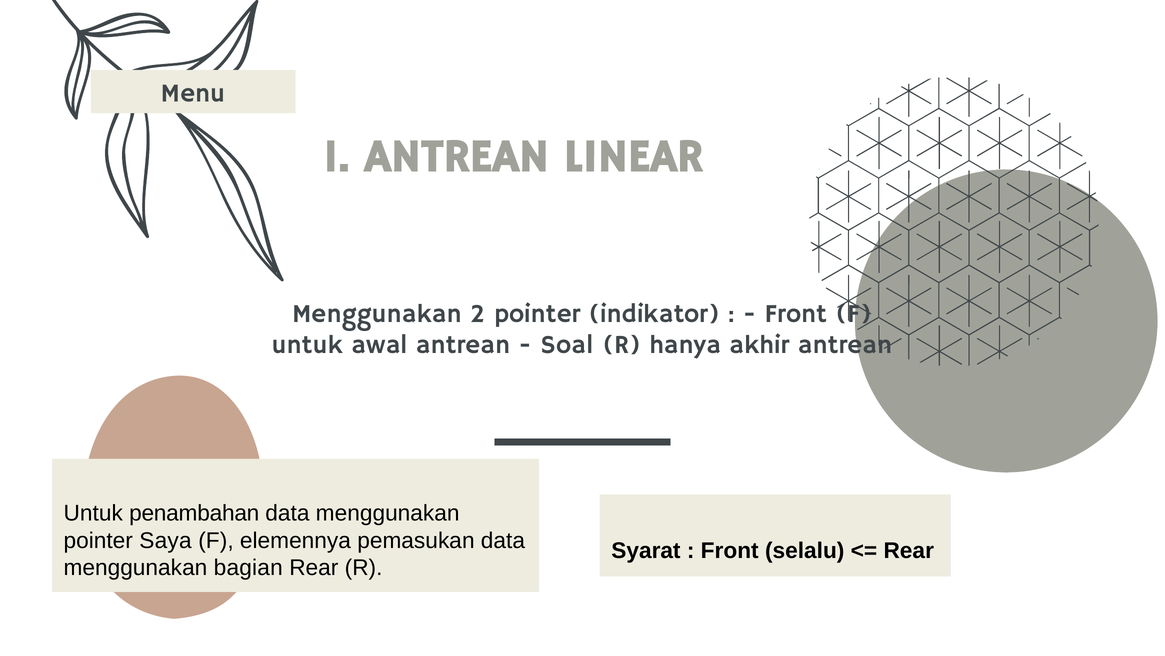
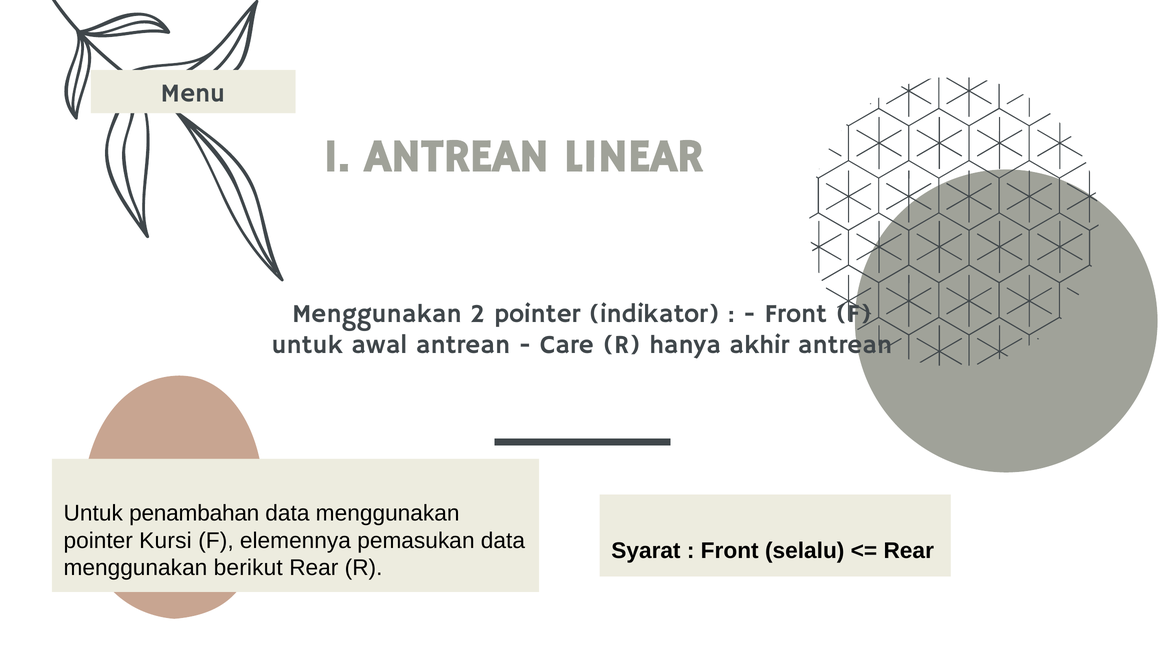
Soal: Soal -> Care (567, 344)
Saya: Saya -> Kursi (165, 540)
bagian: bagian -> berikut (248, 567)
